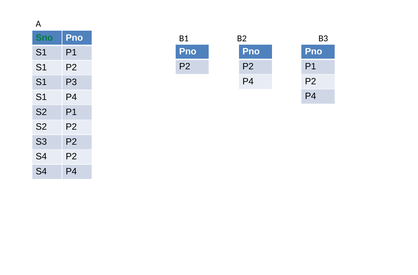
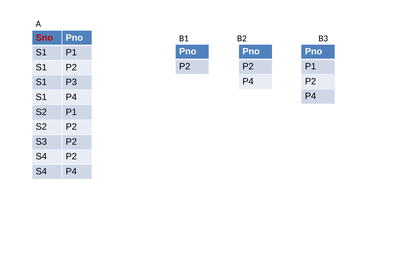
Sno colour: green -> red (44, 38)
